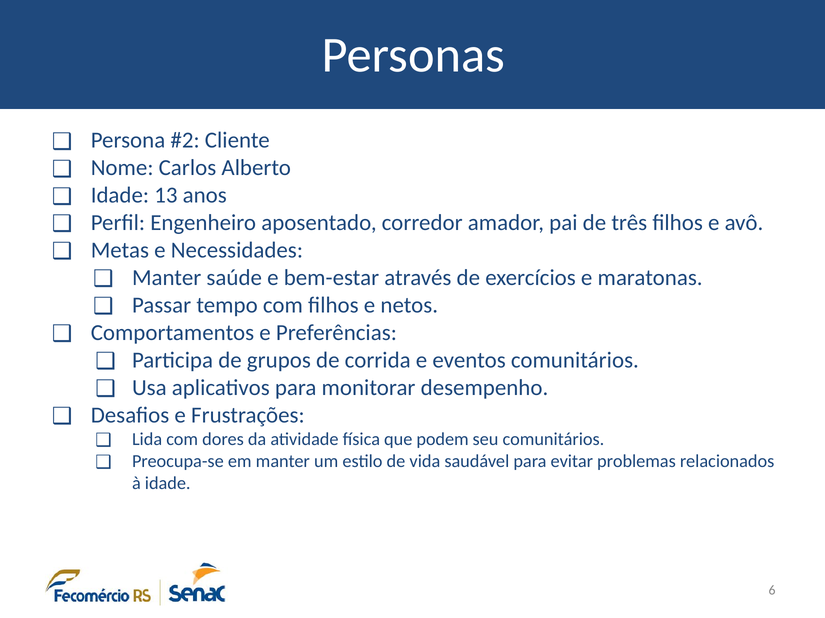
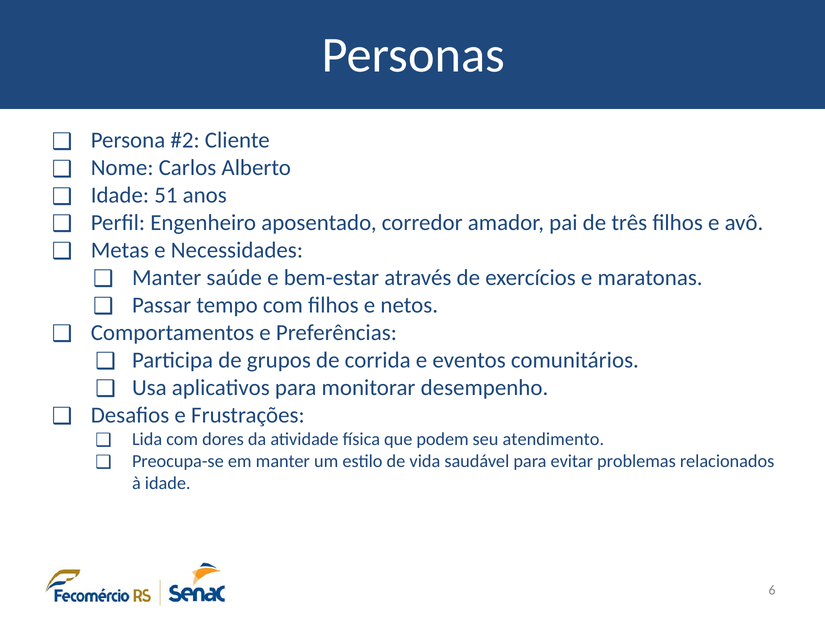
13: 13 -> 51 (166, 195)
seu comunitários: comunitários -> atendimento (553, 440)
